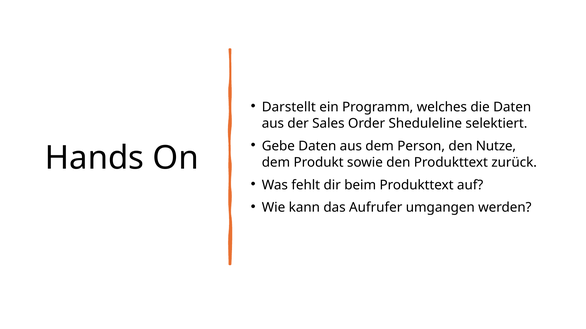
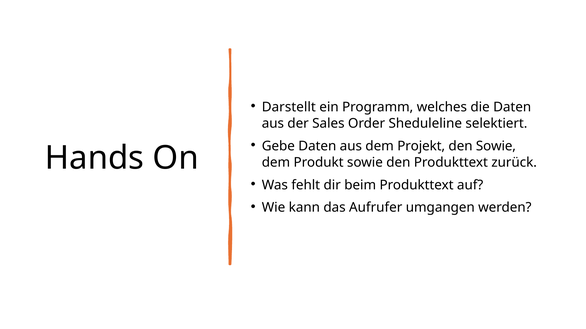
Person: Person -> Projekt (421, 146)
den Nutze: Nutze -> Sowie (496, 146)
